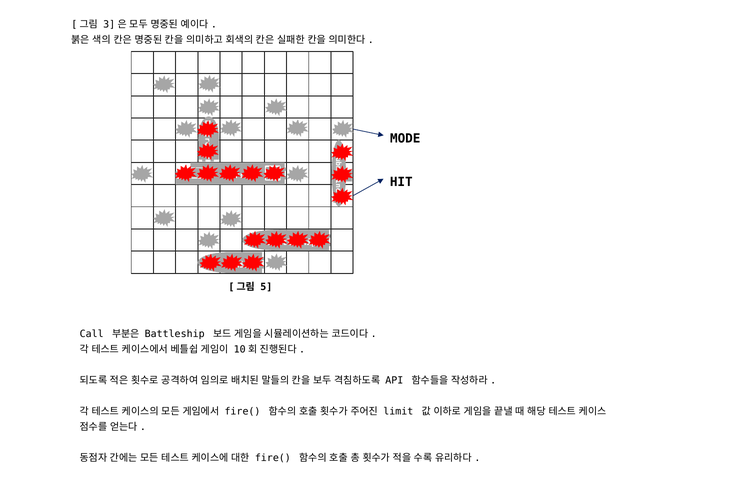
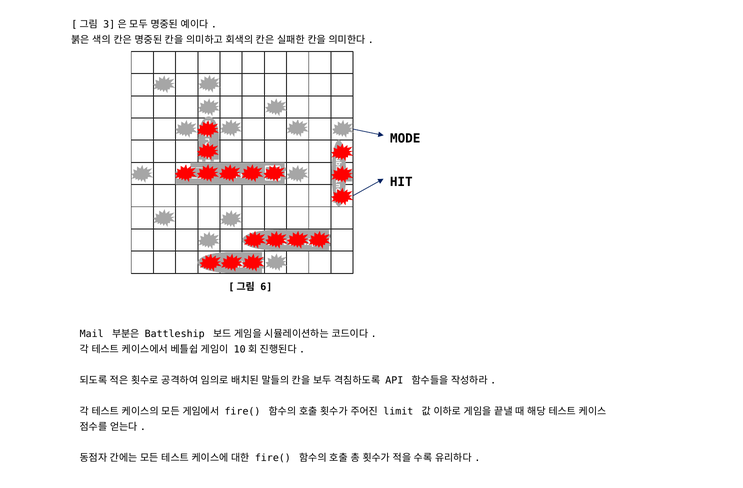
5: 5 -> 6 (266, 287)
Call: Call -> Mail (92, 334)
